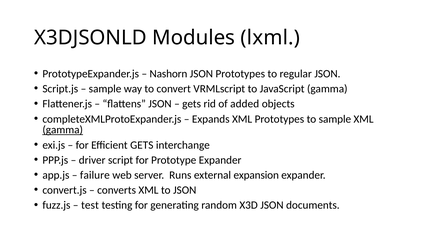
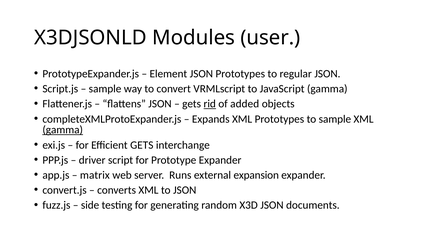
lxml: lxml -> user (270, 38)
Nashorn: Nashorn -> Element (168, 74)
rid underline: none -> present (210, 104)
failure: failure -> matrix (95, 175)
test: test -> side (90, 205)
